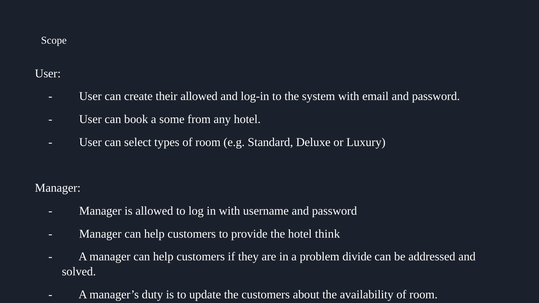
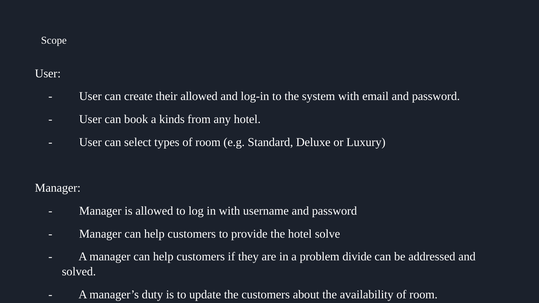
some: some -> kinds (172, 119)
think: think -> solve (328, 234)
